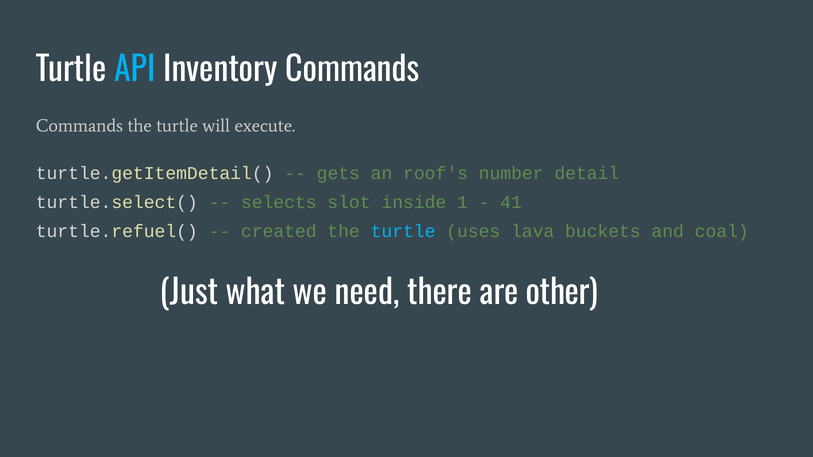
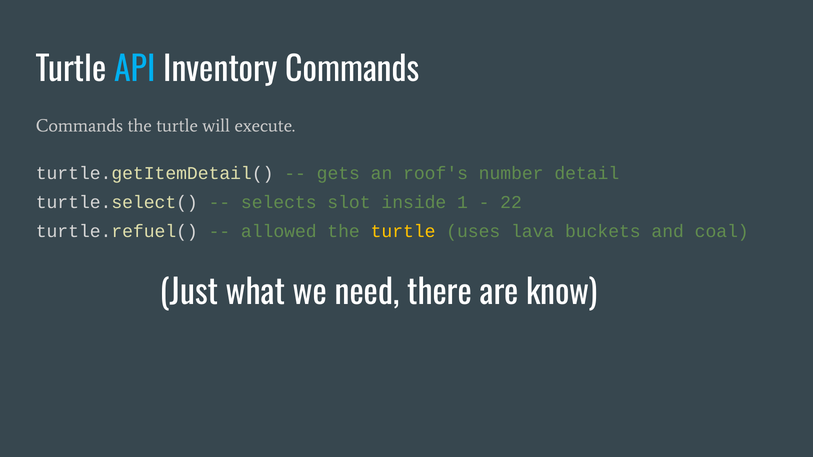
41: 41 -> 22 (511, 202)
created: created -> allowed (279, 232)
turtle colour: light blue -> yellow (403, 232)
other: other -> know (562, 293)
